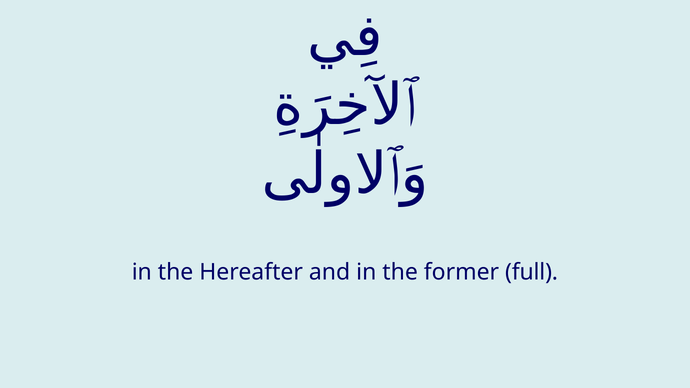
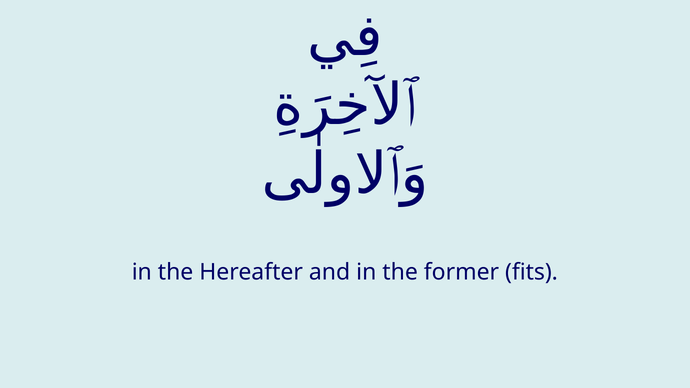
full: full -> fits (532, 272)
